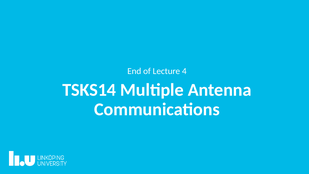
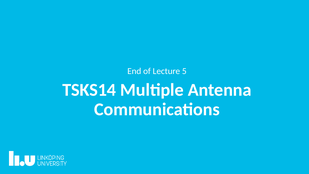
4: 4 -> 5 (184, 71)
